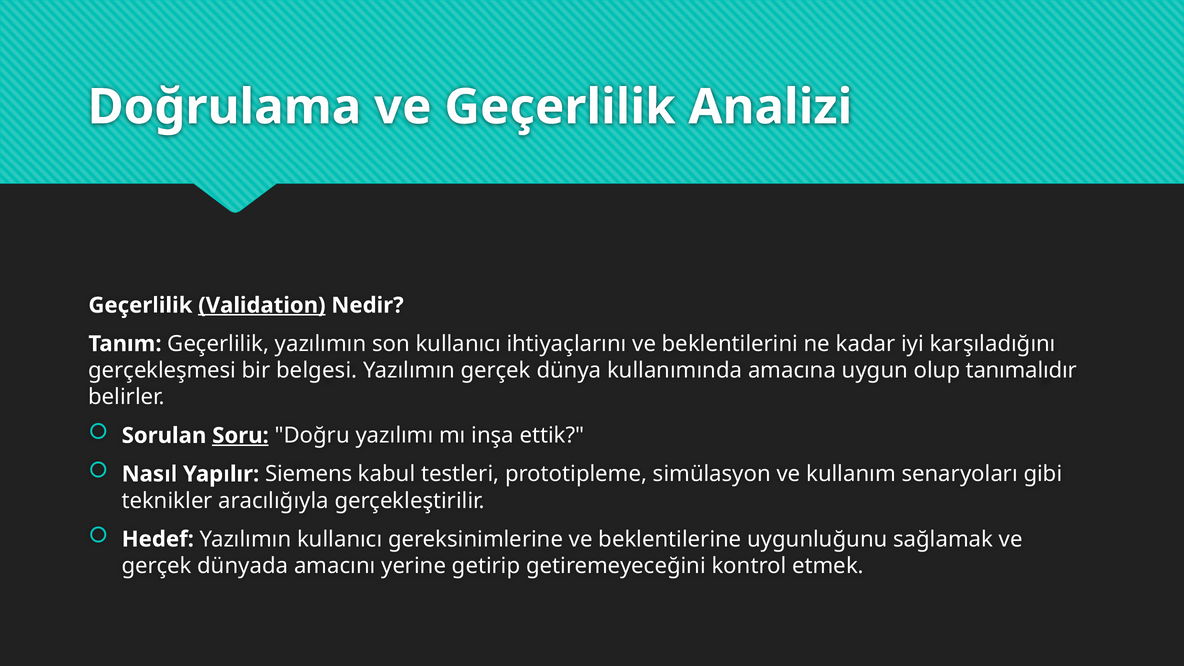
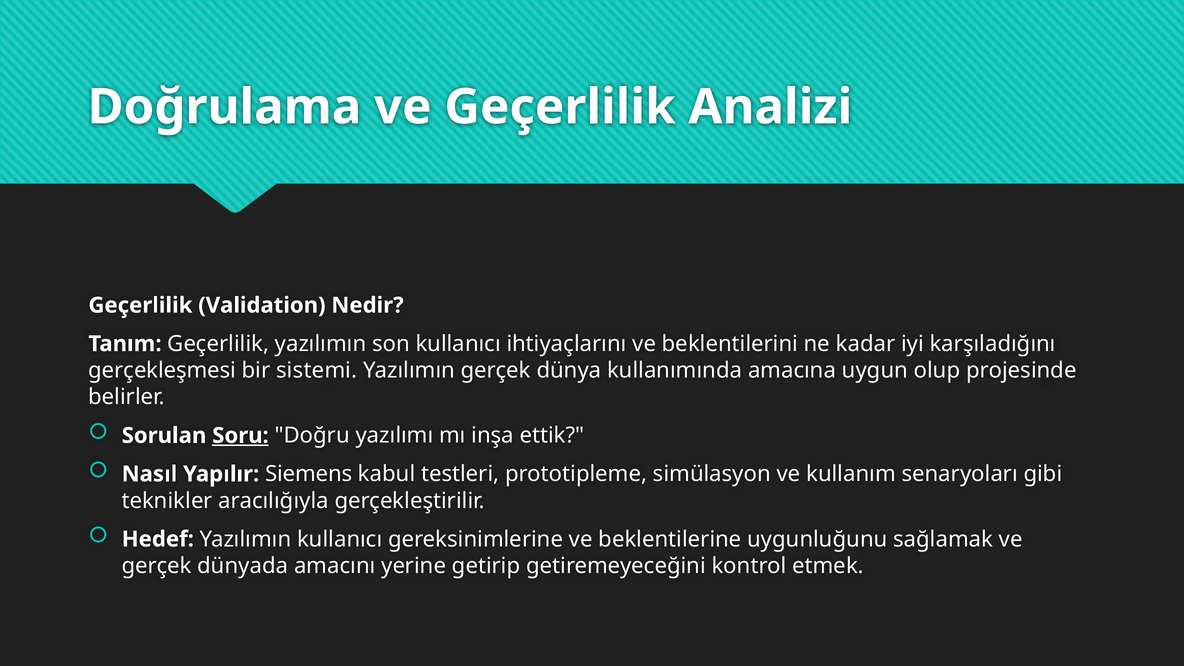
Validation underline: present -> none (262, 305)
belgesi: belgesi -> sistemi (317, 370)
tanımalıdır: tanımalıdır -> projesinde (1021, 370)
